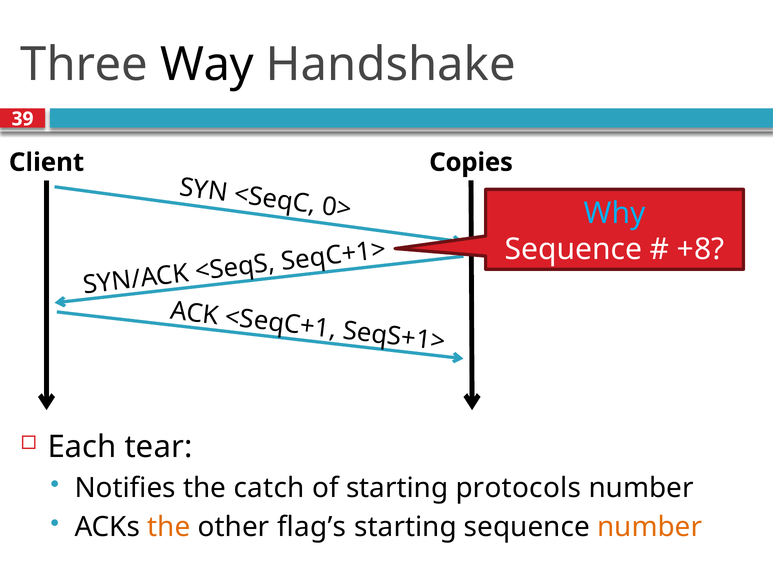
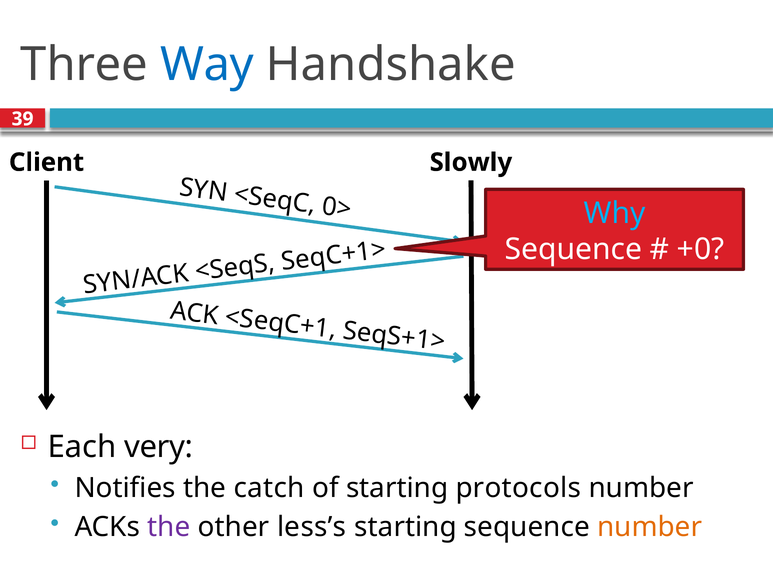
Way colour: black -> blue (207, 64)
Copies: Copies -> Slowly (471, 162)
+8: +8 -> +0 (701, 249)
tear: tear -> very (159, 447)
the colour: orange -> purple (169, 527)
flag’s: flag’s -> less’s (312, 527)
